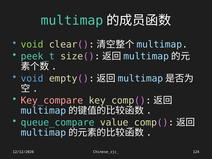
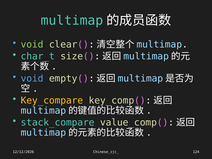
peek_t: peek_t -> char_t (38, 56)
Key_compare colour: pink -> yellow (52, 100)
queue_compare: queue_compare -> stack_compare (58, 123)
